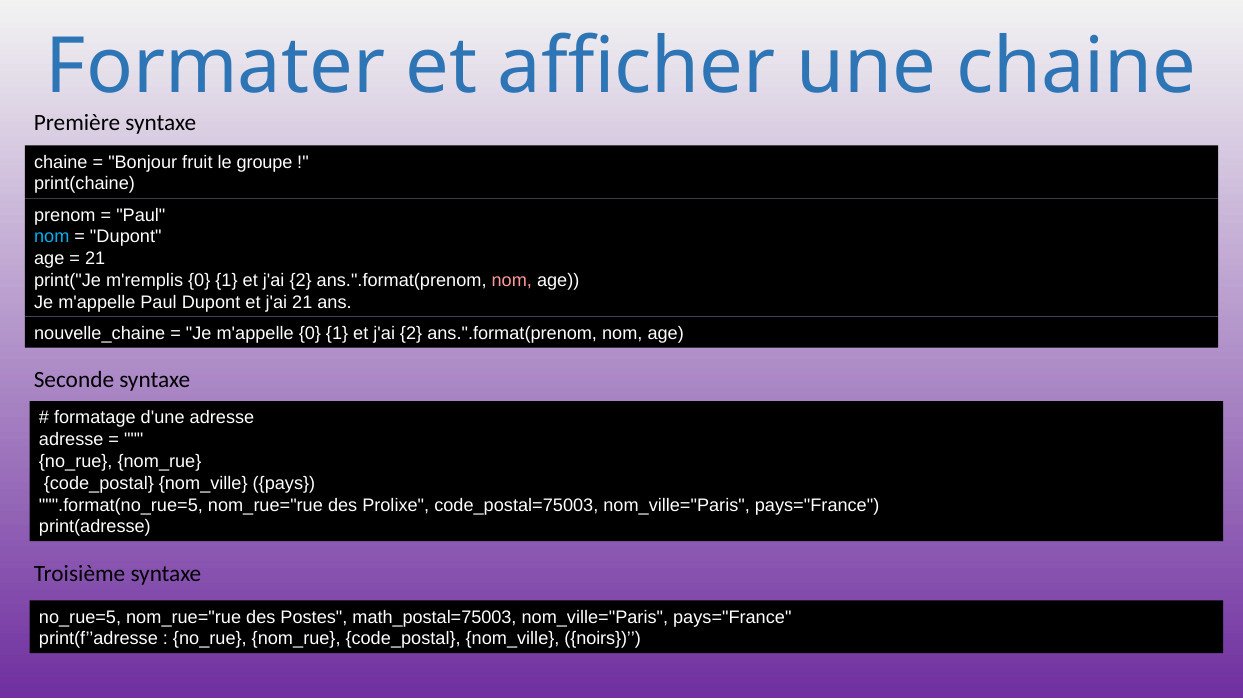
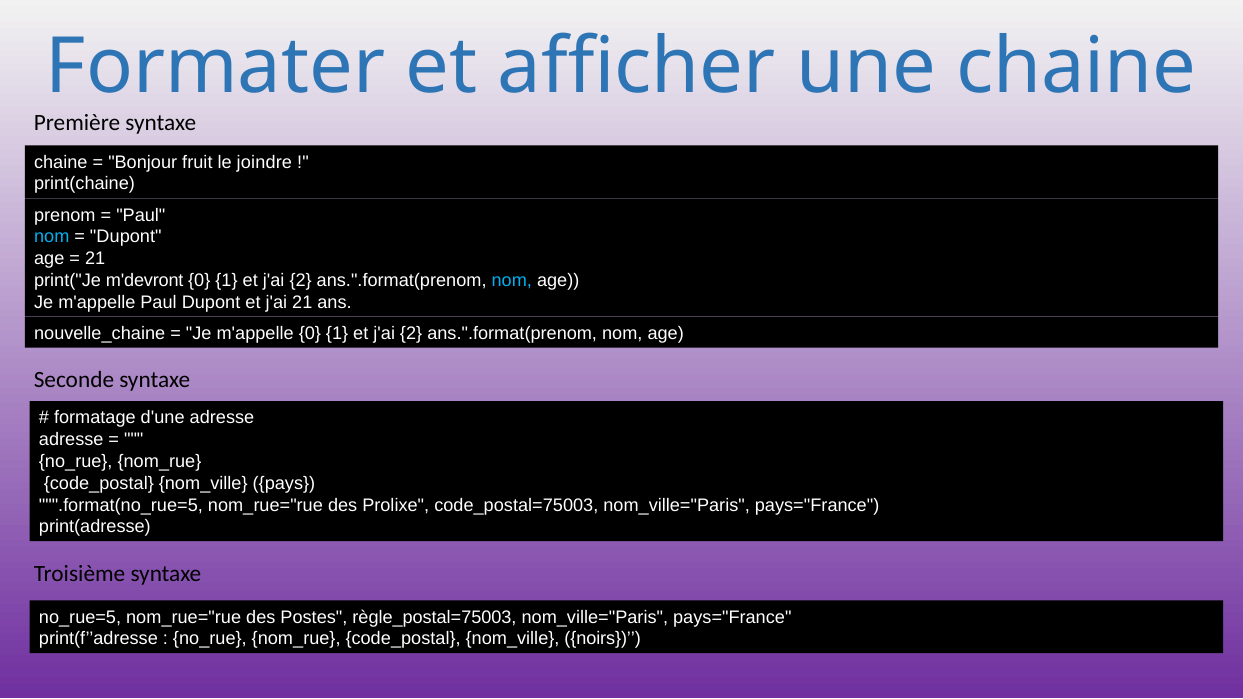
groupe: groupe -> joindre (264, 162)
m'remplis: m'remplis -> m'devront (145, 280)
nom colour: pink -> light blue (512, 280)
math_postal=75003: math_postal=75003 -> règle_postal=75003 (434, 617)
